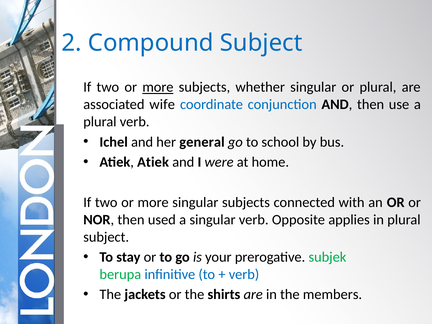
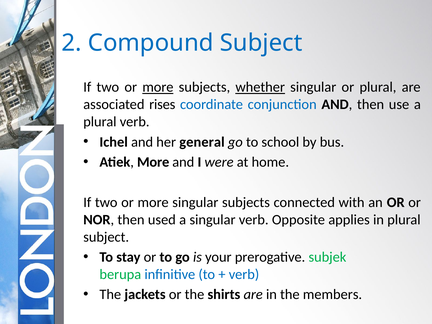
whether underline: none -> present (260, 87)
wife: wife -> rises (162, 105)
Atiek Atiek: Atiek -> More (153, 162)
